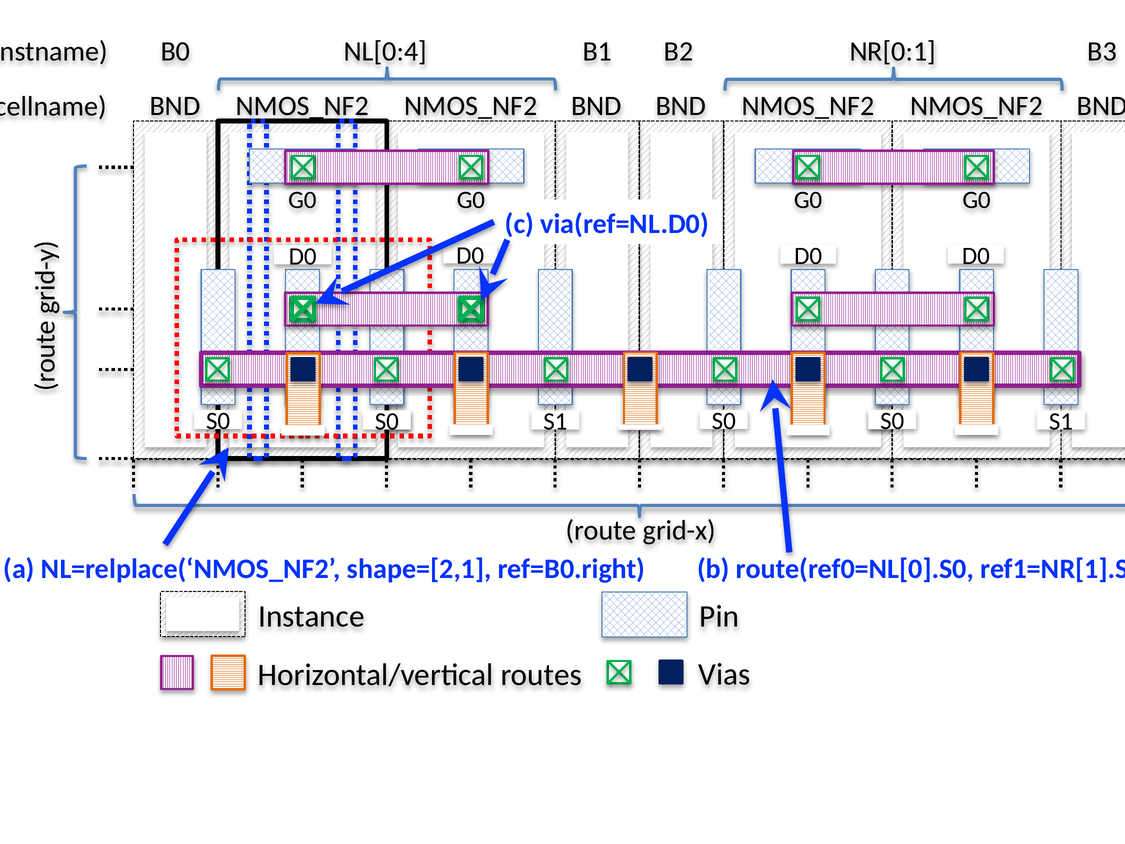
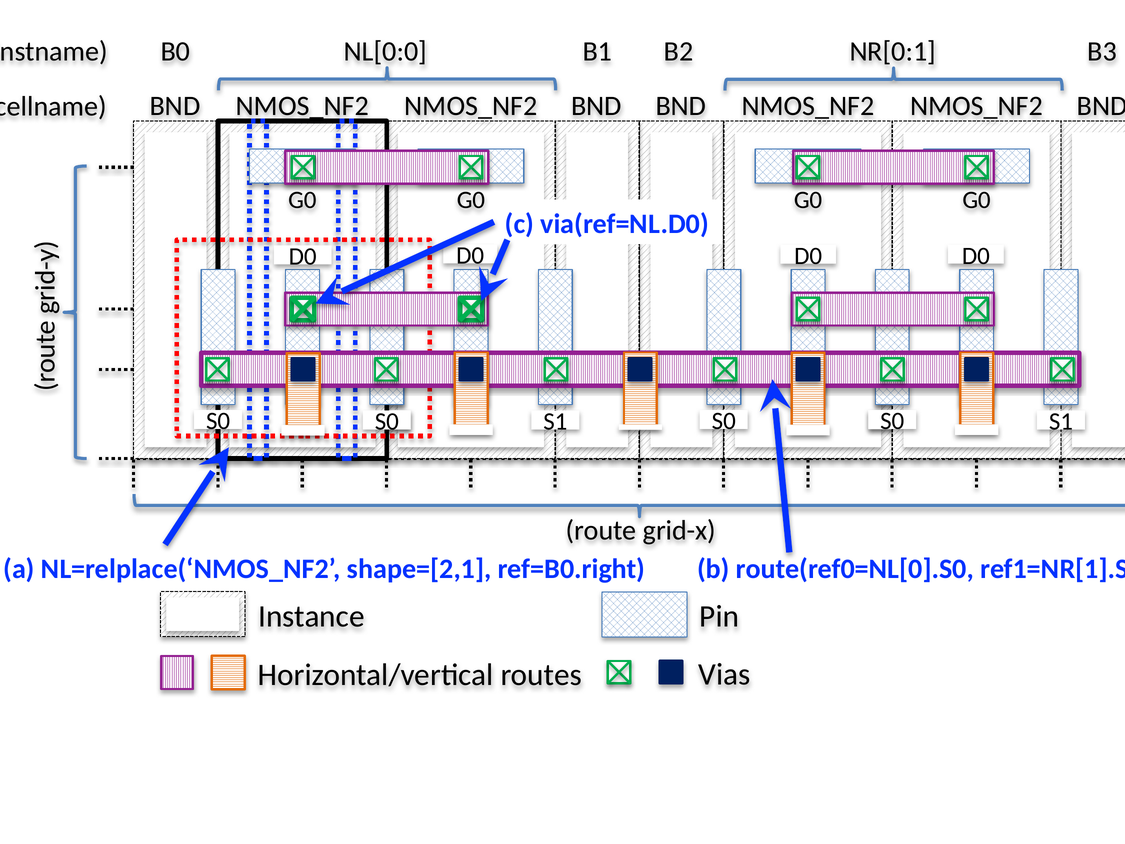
NL[0:4: NL[0:4 -> NL[0:0 (385, 51)
